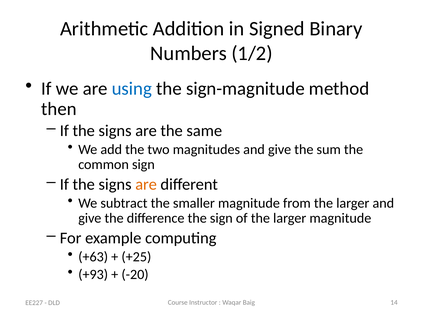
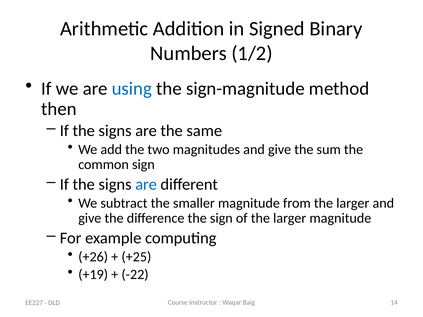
are colour: orange -> blue (146, 184)
+63: +63 -> +26 (93, 257)
+93: +93 -> +19 (93, 275)
-20: -20 -> -22 (135, 275)
